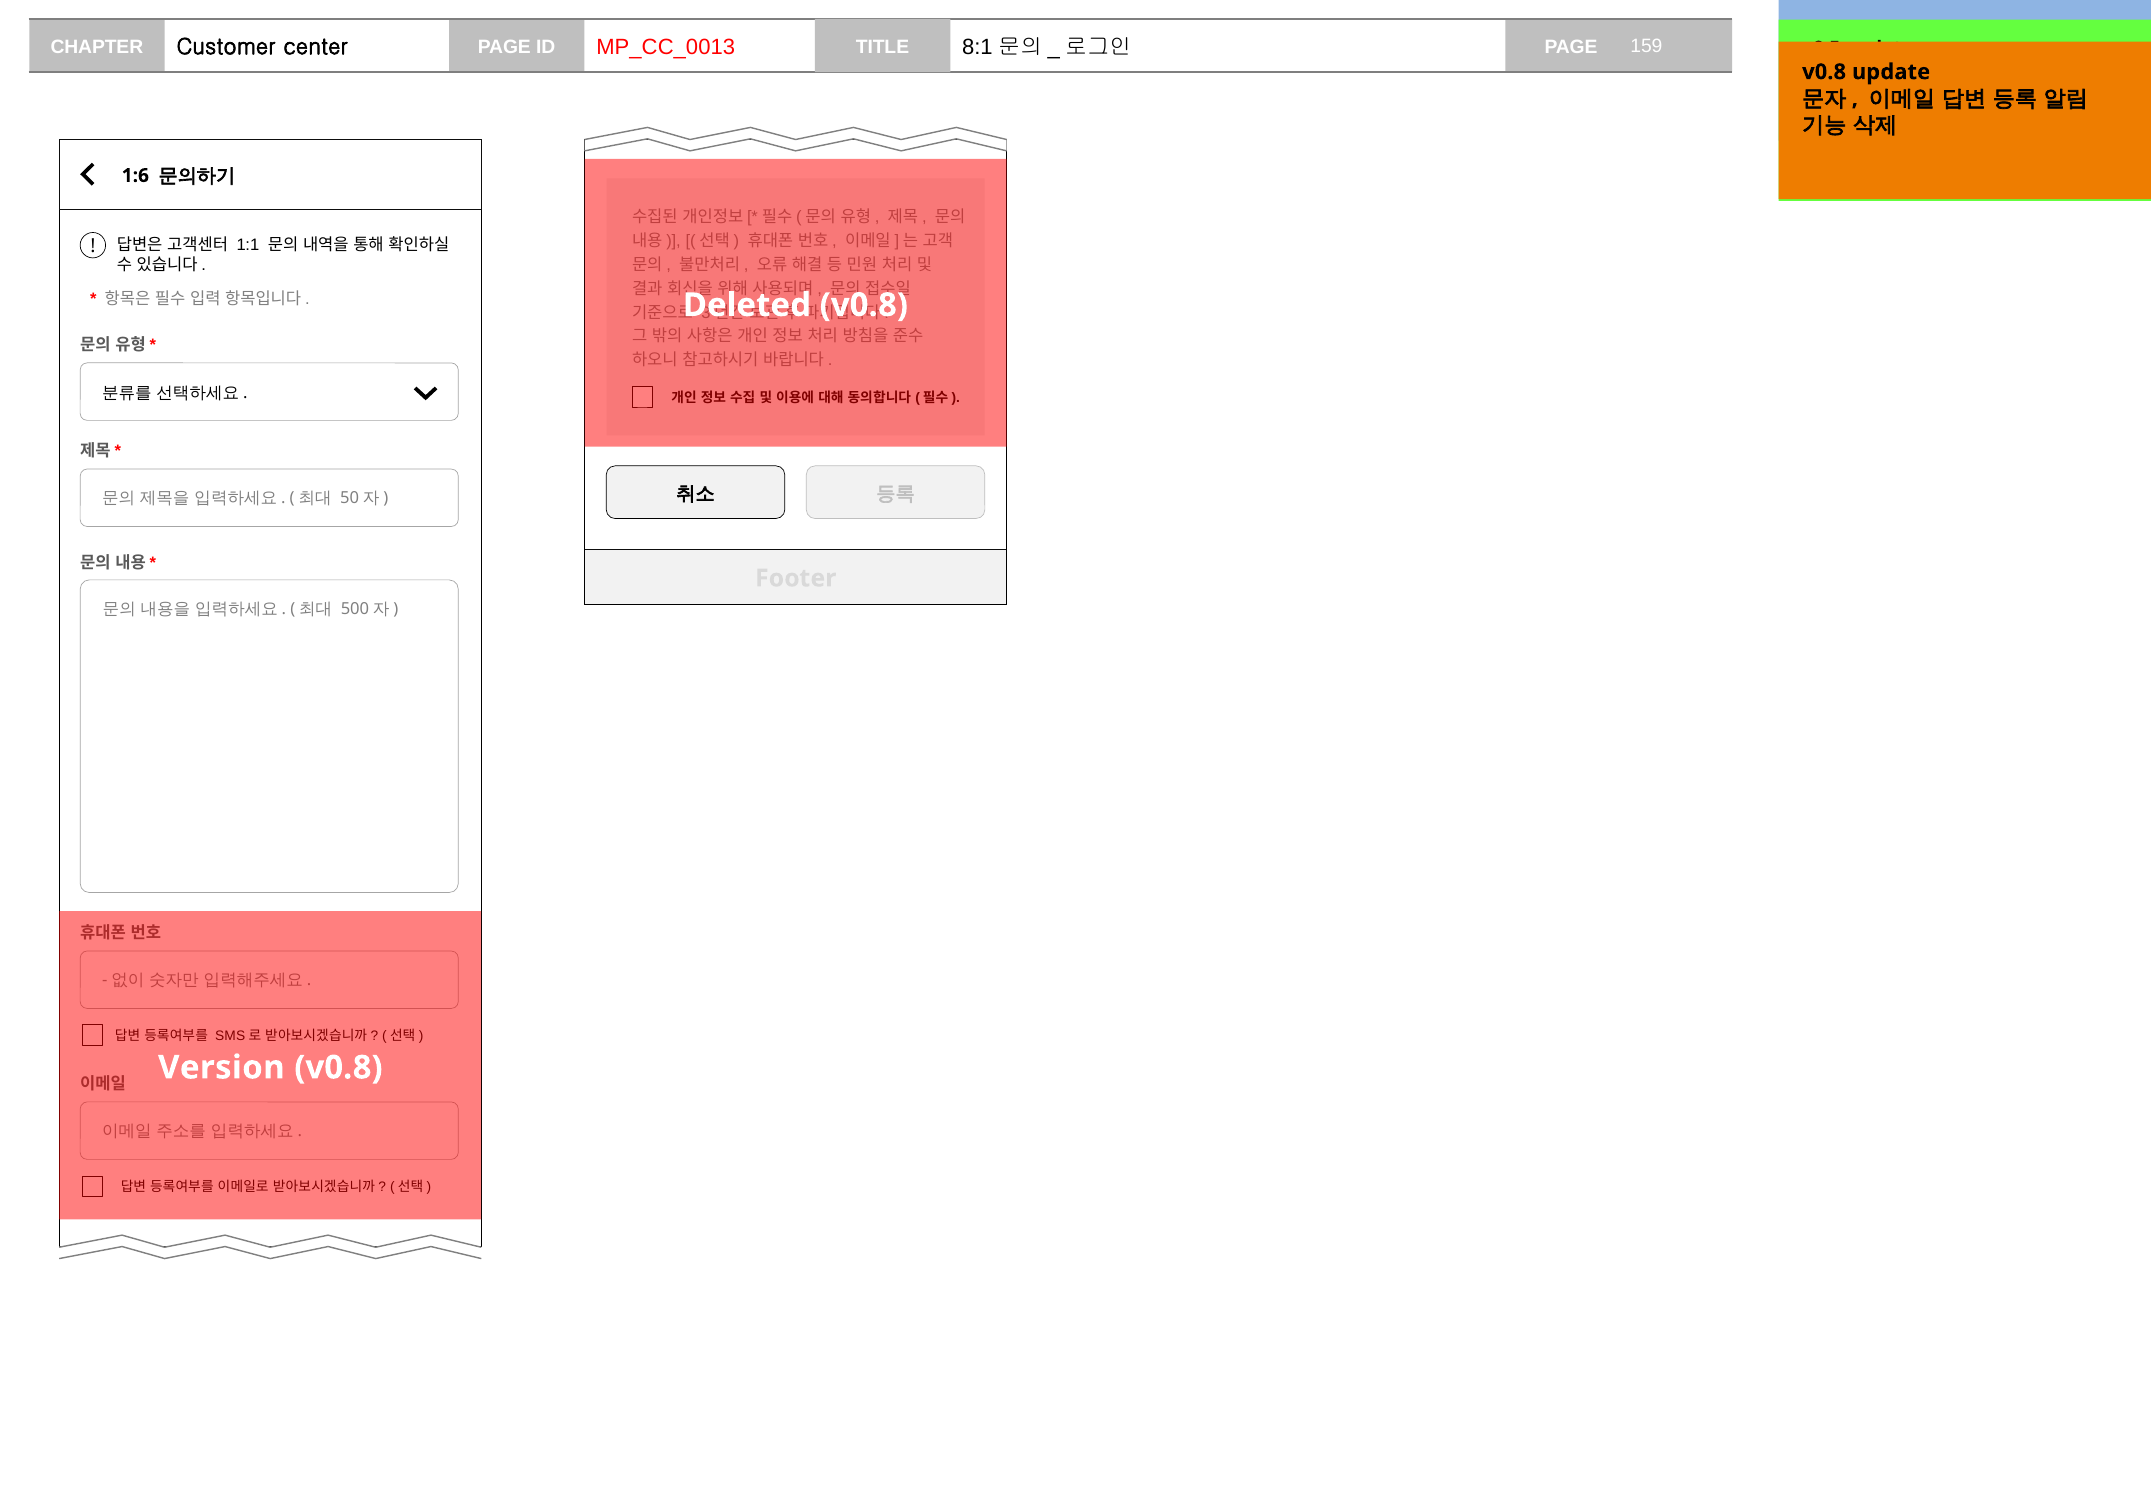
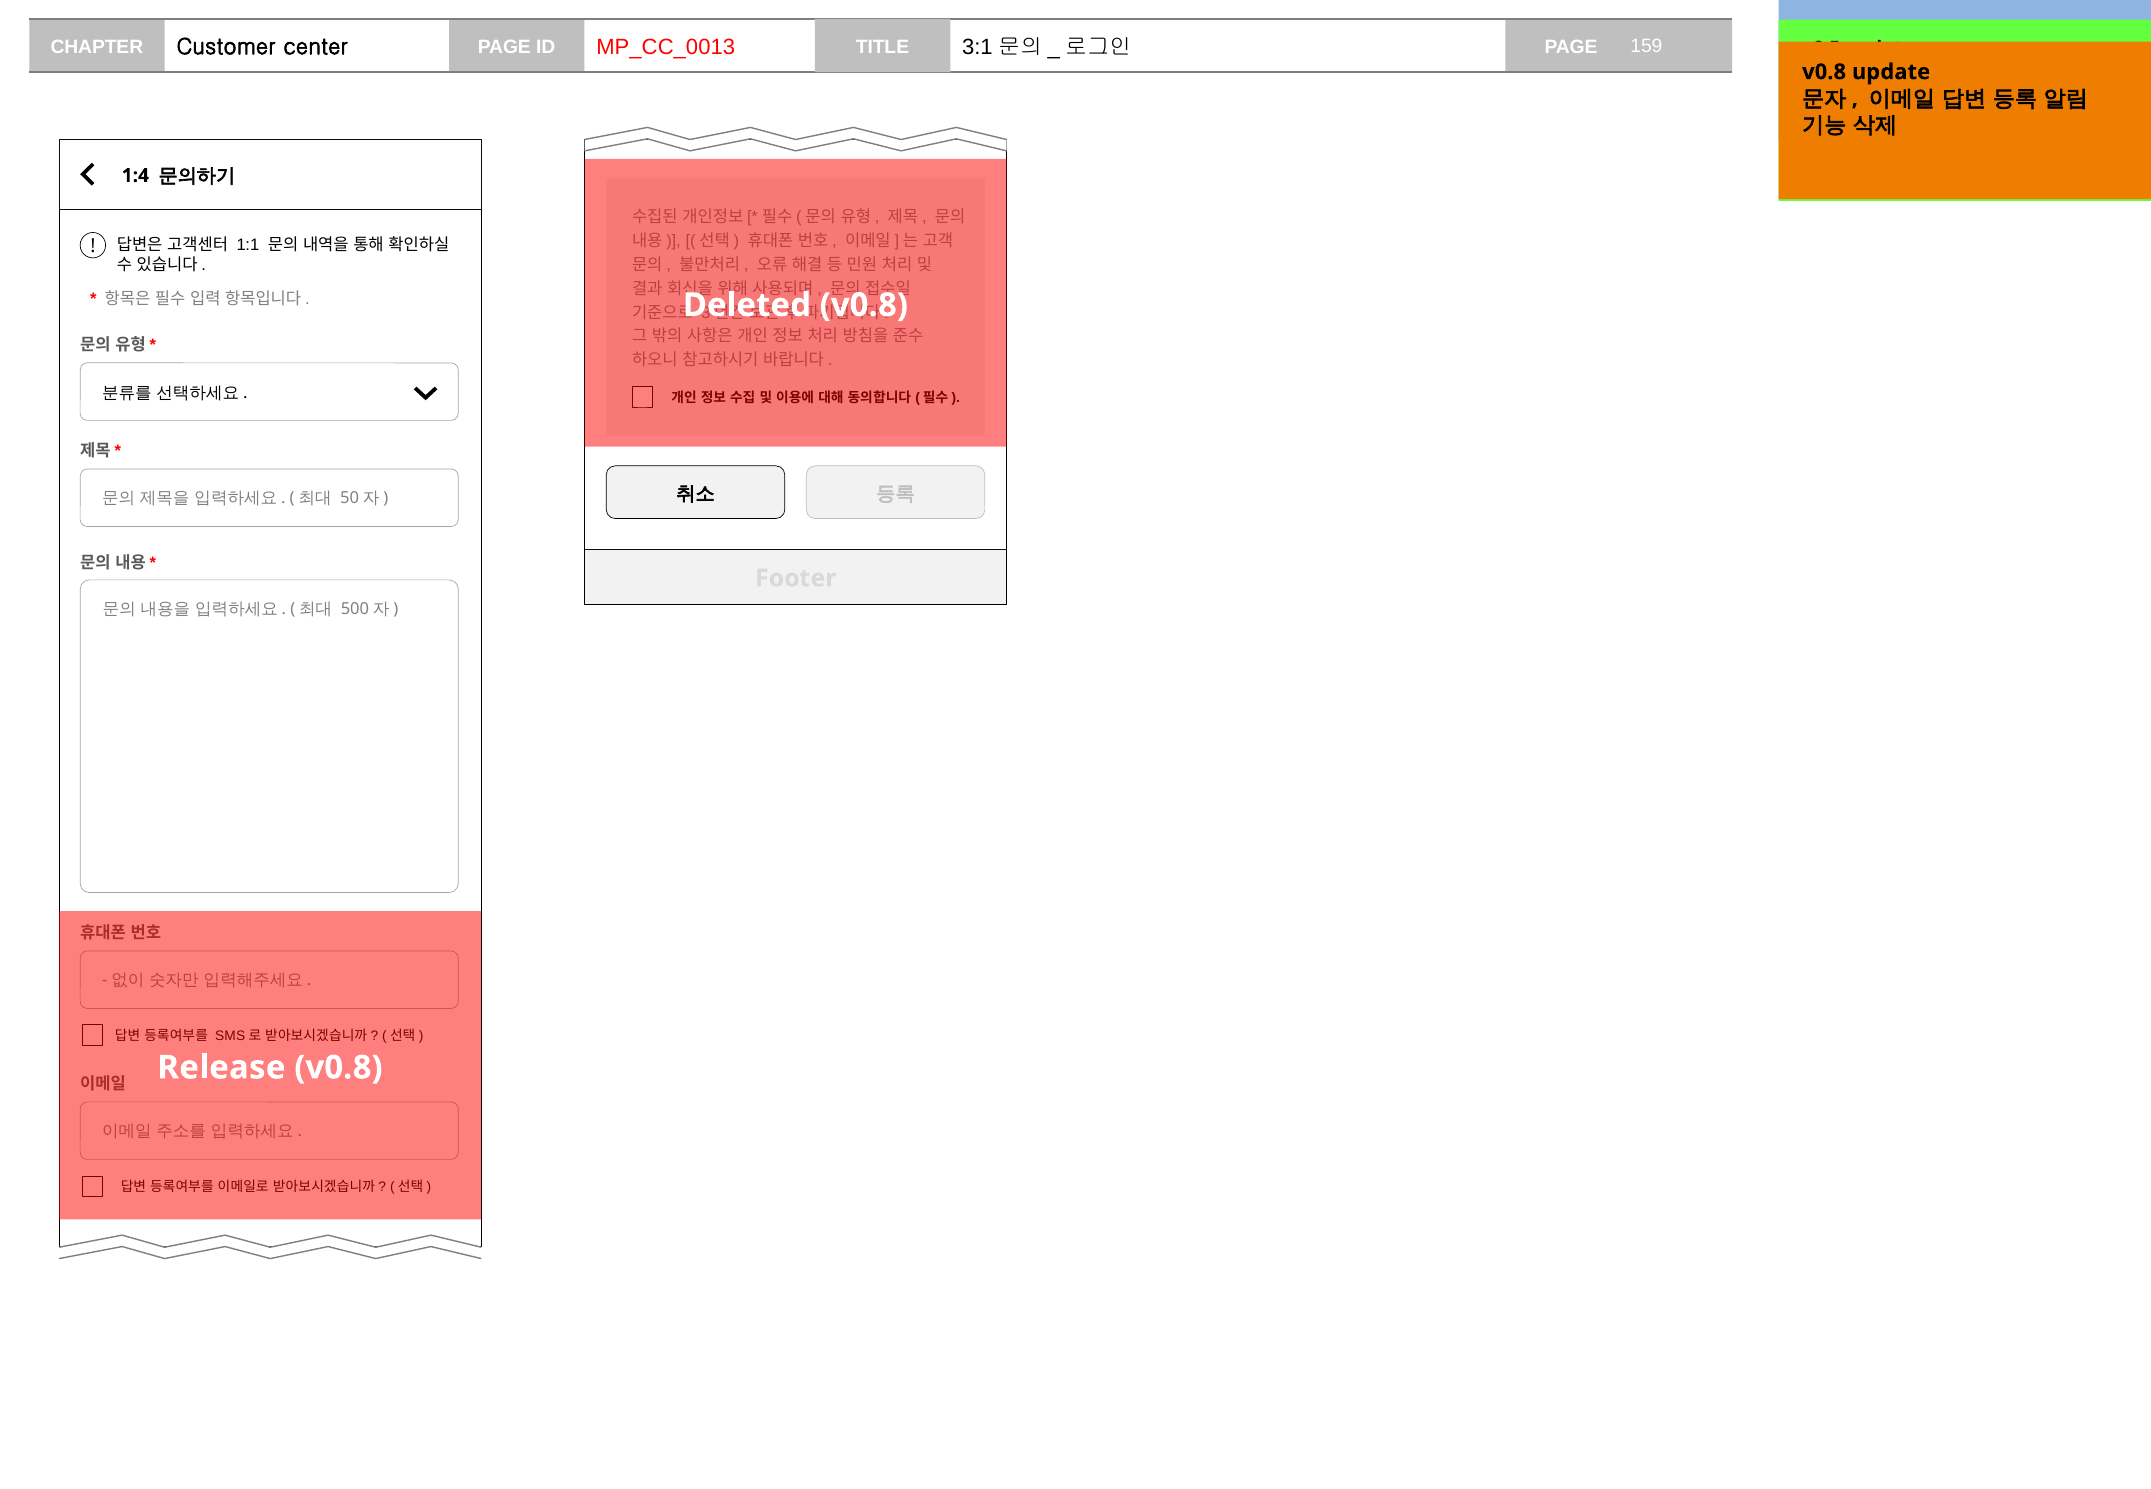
8:1: 8:1 -> 3:1 (977, 47)
1:6: 1:6 -> 1:4 (135, 176)
Version: Version -> Release (221, 1068)
